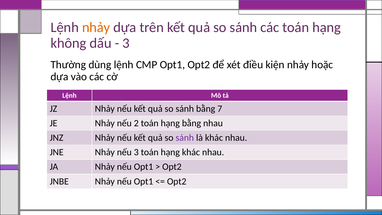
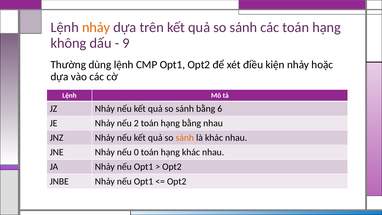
3: 3 -> 9 (126, 43)
7: 7 -> 6 (220, 109)
sánh colour: purple -> orange (185, 138)
nếu 3: 3 -> 0 (136, 152)
